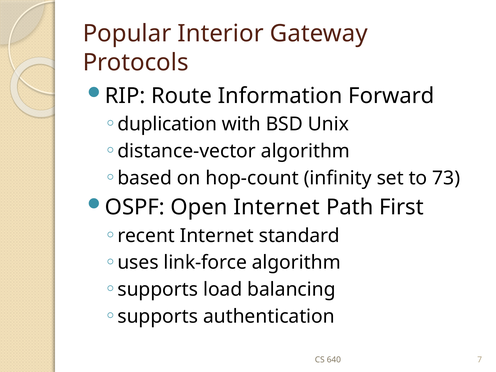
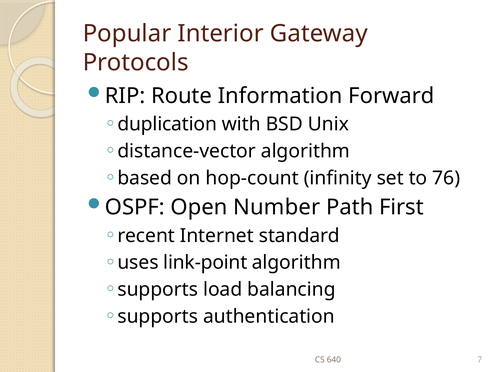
73: 73 -> 76 (446, 178)
Open Internet: Internet -> Number (277, 207)
link-force: link-force -> link-point (205, 263)
